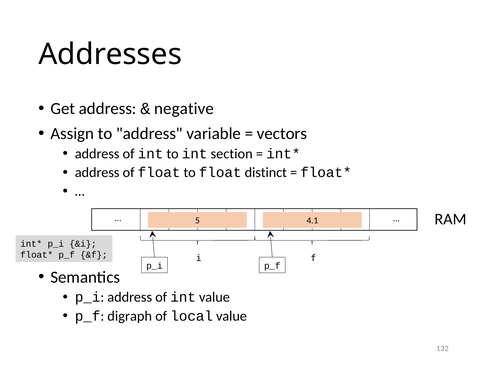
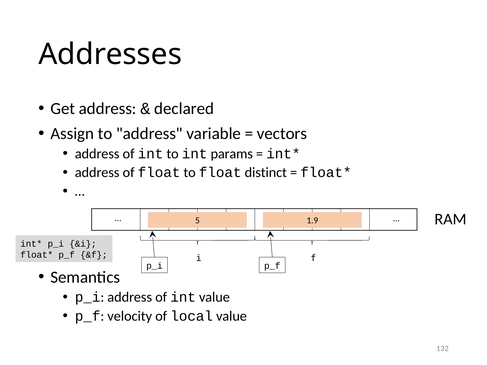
negative: negative -> declared (184, 109)
section: section -> params (232, 154)
4.1: 4.1 -> 1.9 (312, 221)
digraph: digraph -> velocity (130, 316)
